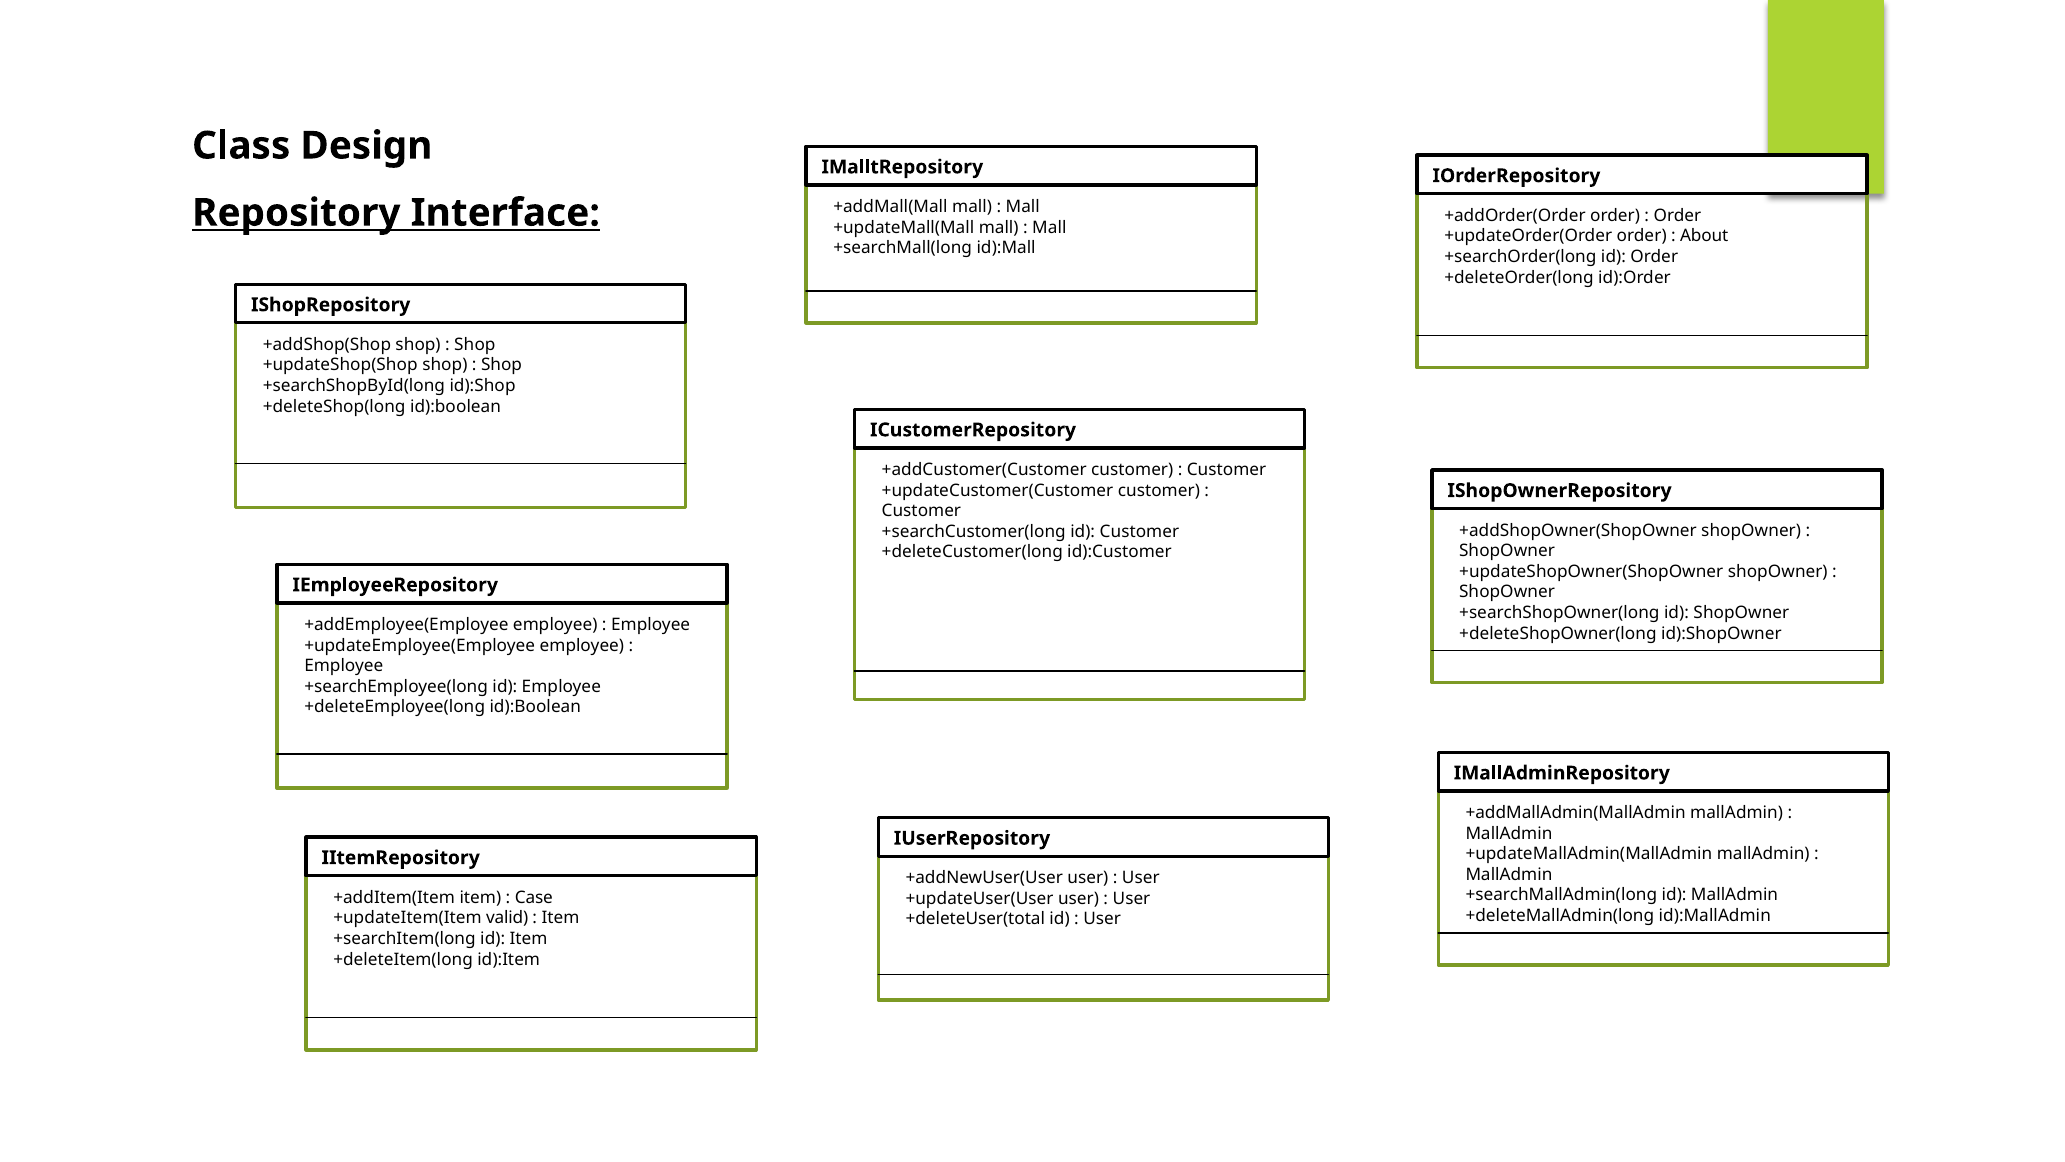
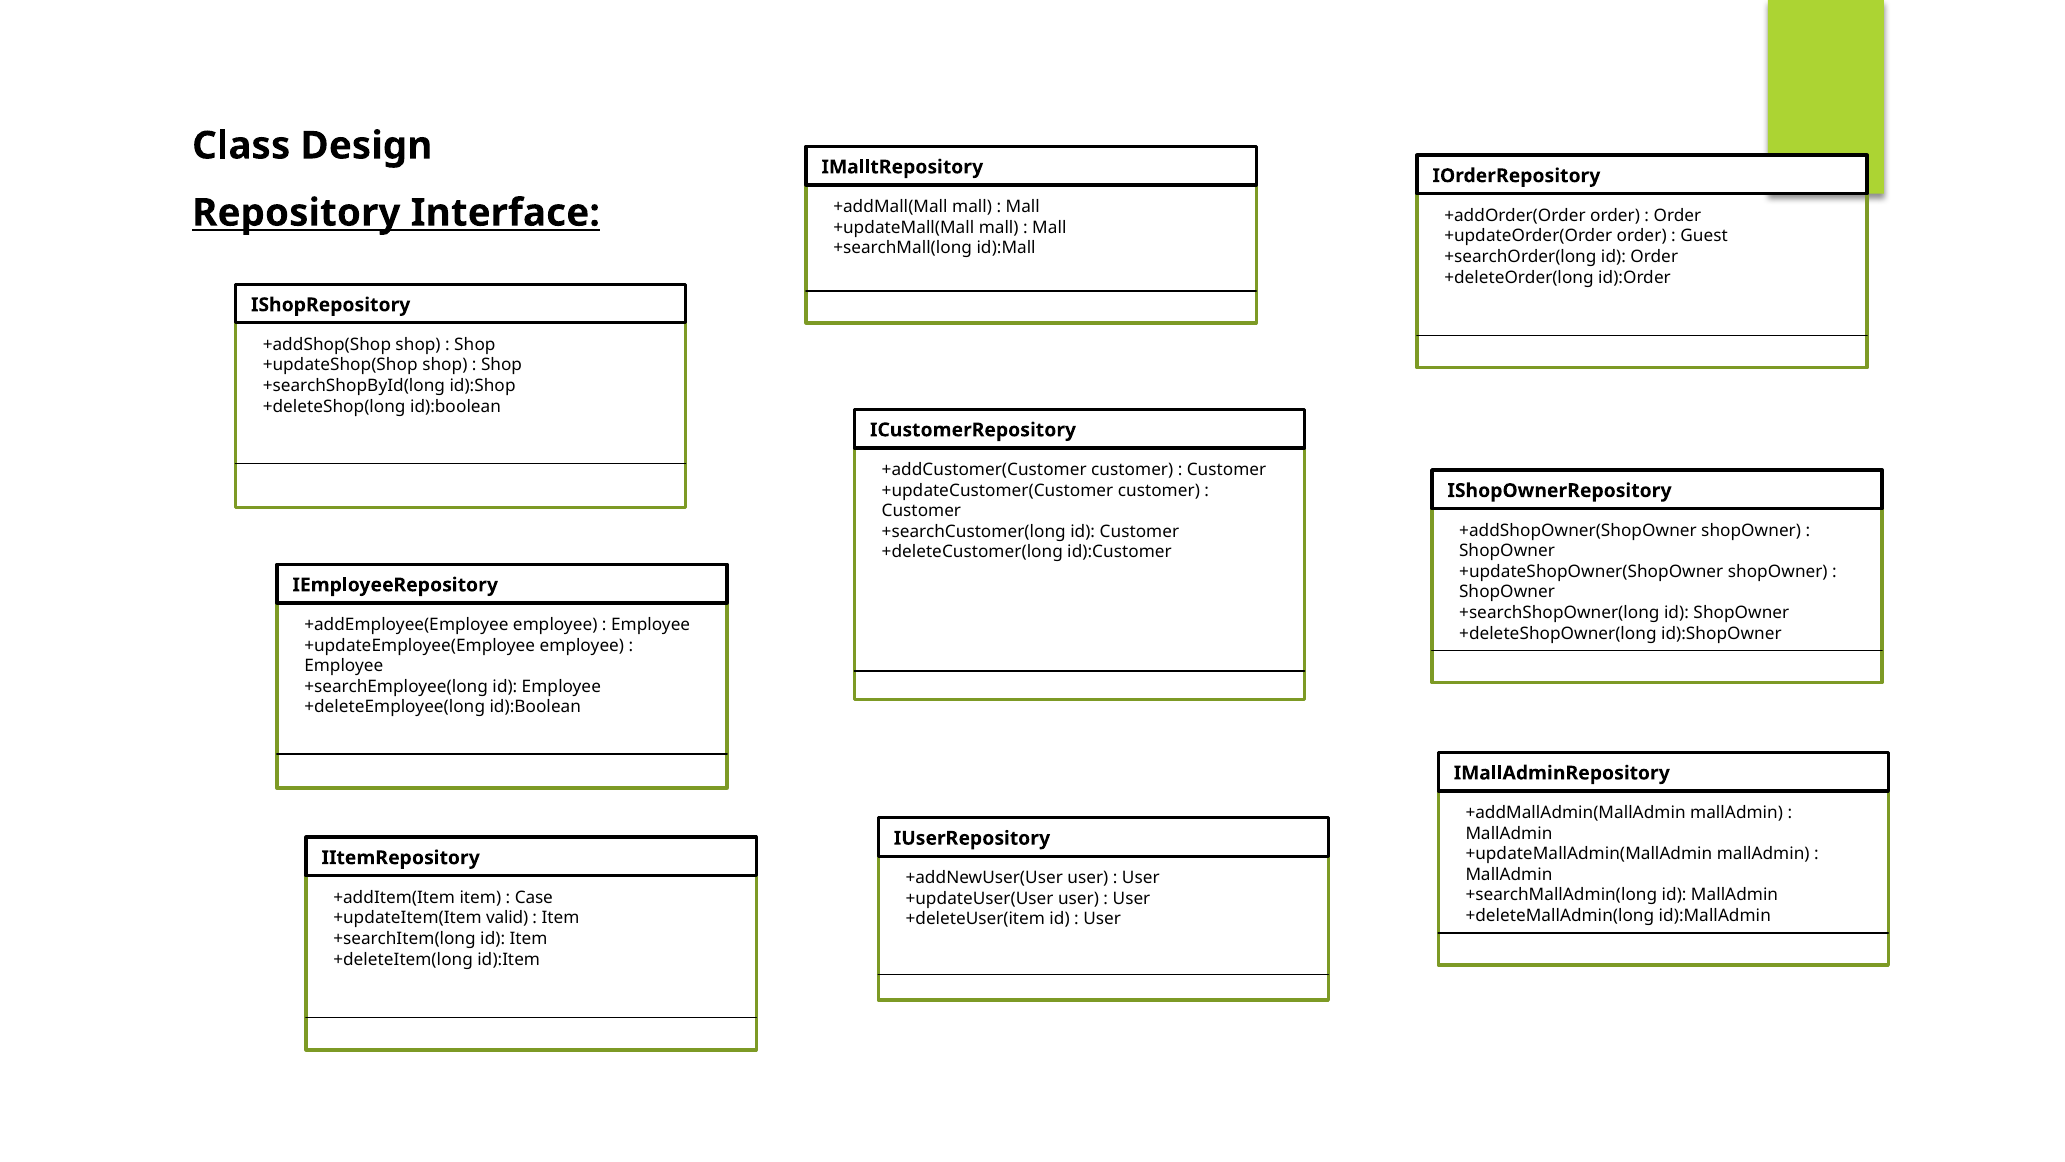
About: About -> Guest (1704, 236)
+deleteUser(total: +deleteUser(total -> +deleteUser(item (975, 919)
